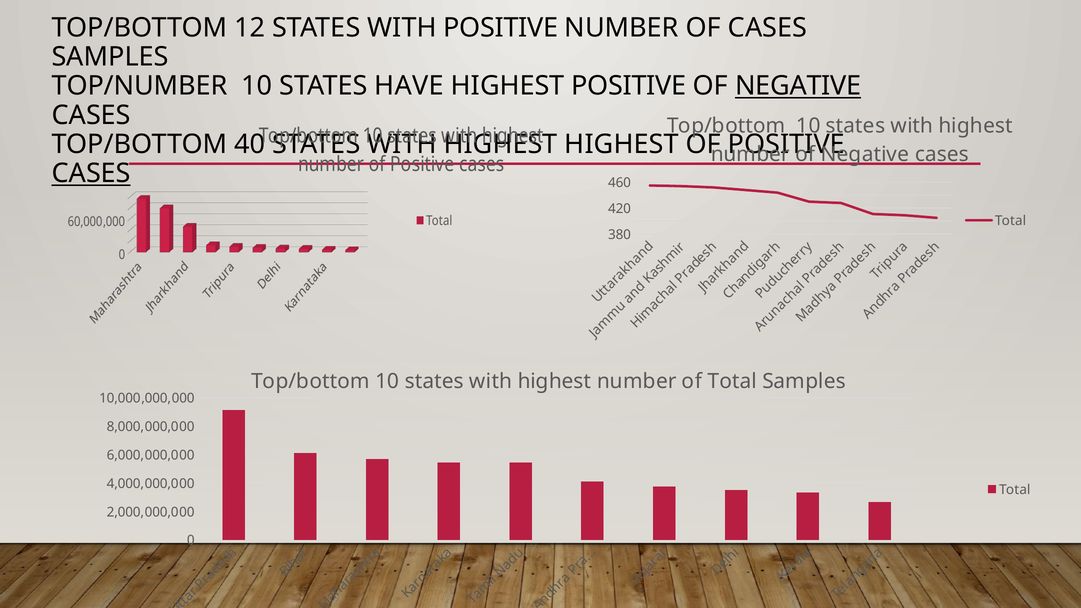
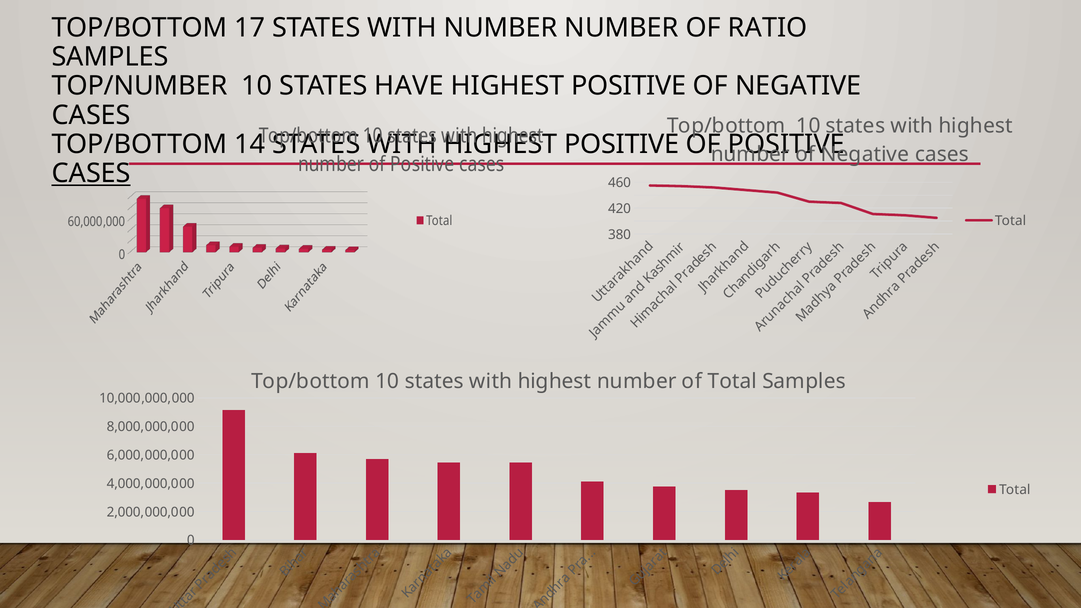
12: 12 -> 17 (250, 28)
WITH POSITIVE: POSITIVE -> NUMBER (501, 28)
OF CASES: CASES -> RATIO (768, 28)
NEGATIVE underline: present -> none (798, 86)
40: 40 -> 14 (250, 144)
HIGHEST: HIGHEST -> POSITIVE (622, 144)
